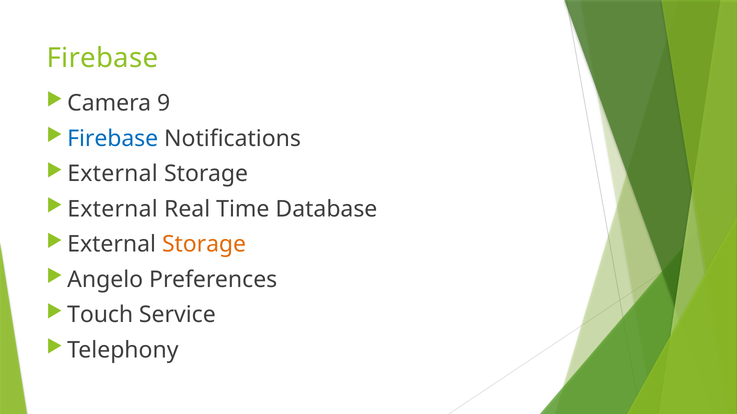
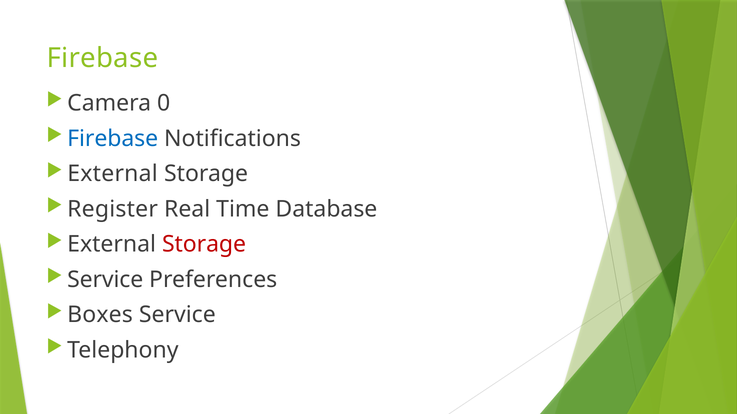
9: 9 -> 0 (164, 103)
External: External -> Register (113, 209)
Storage colour: orange -> red (204, 245)
Angelo: Angelo -> Service (105, 280)
Touch: Touch -> Boxes (100, 315)
